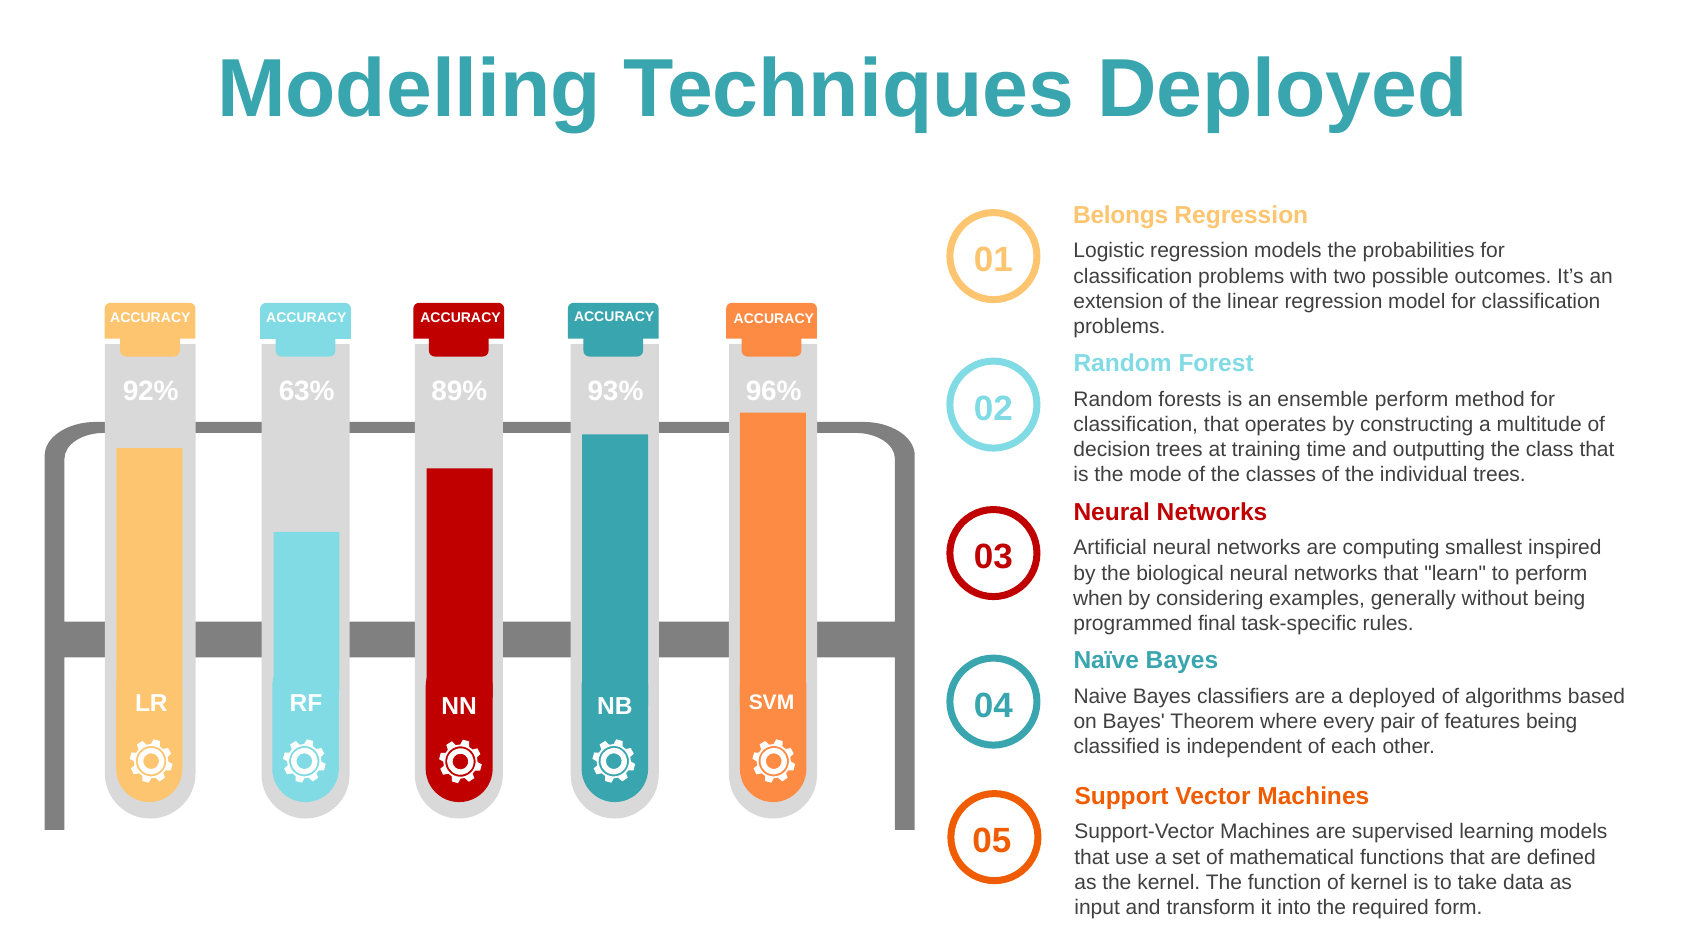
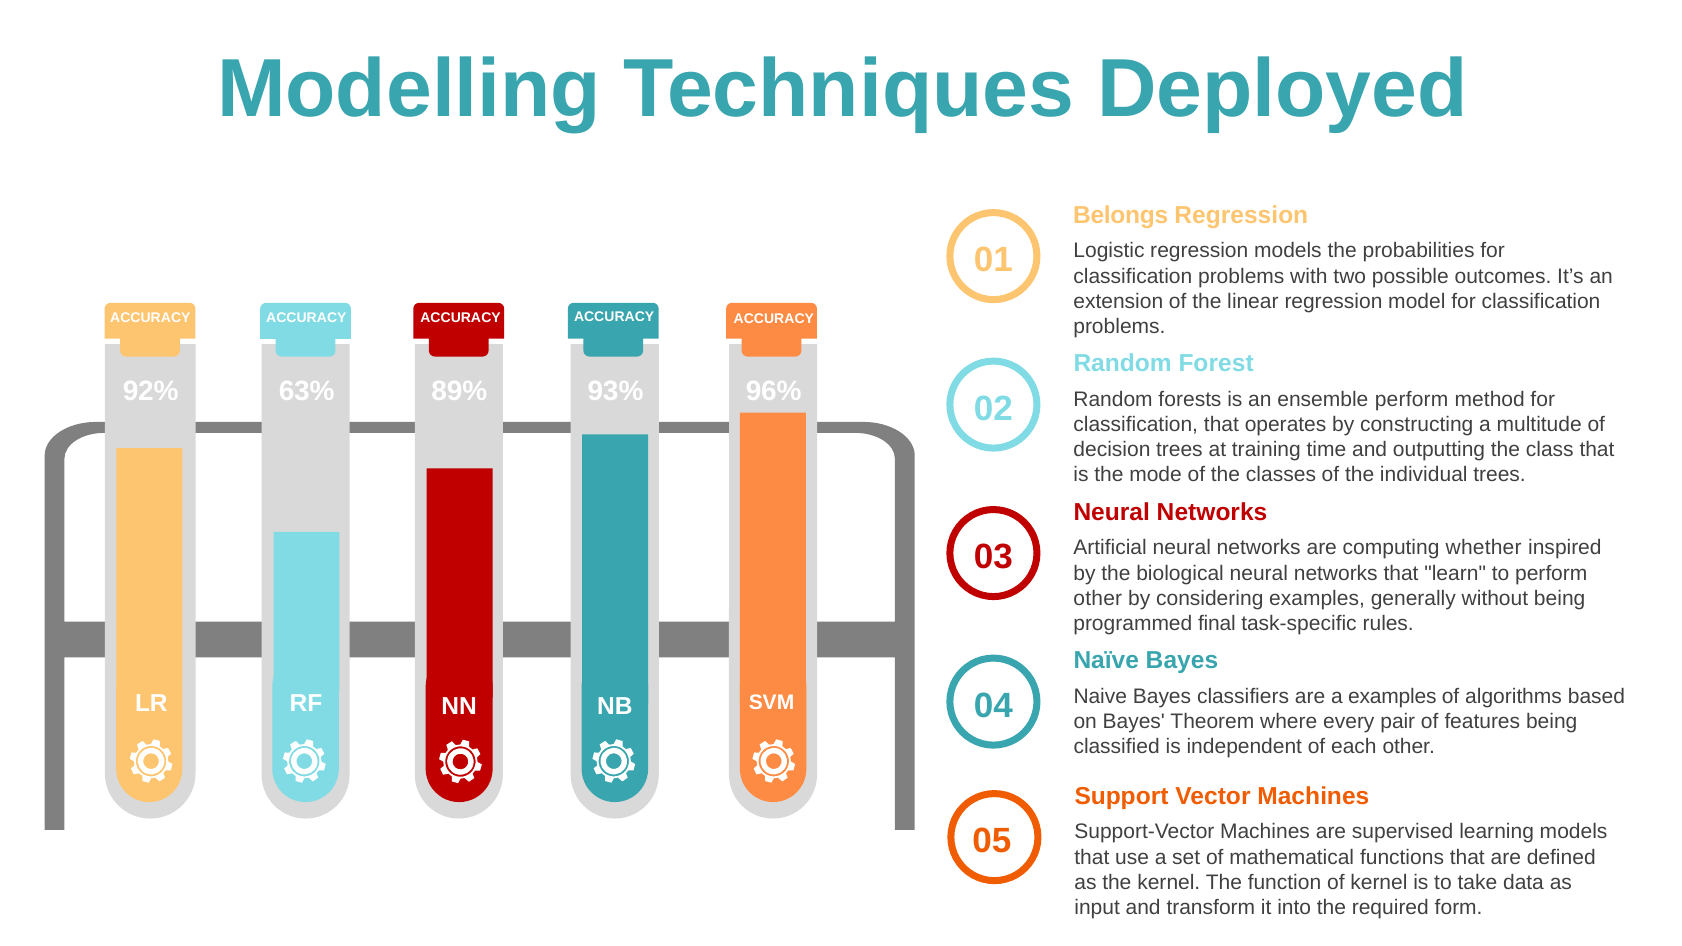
smallest: smallest -> whether (1484, 548)
when: when -> other (1098, 598)
a deployed: deployed -> examples (1392, 696)
